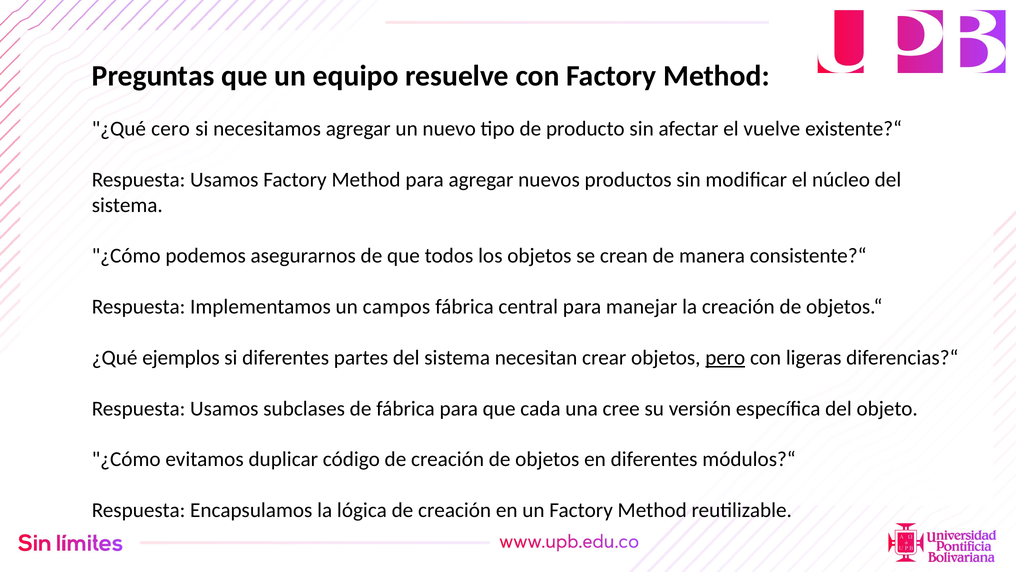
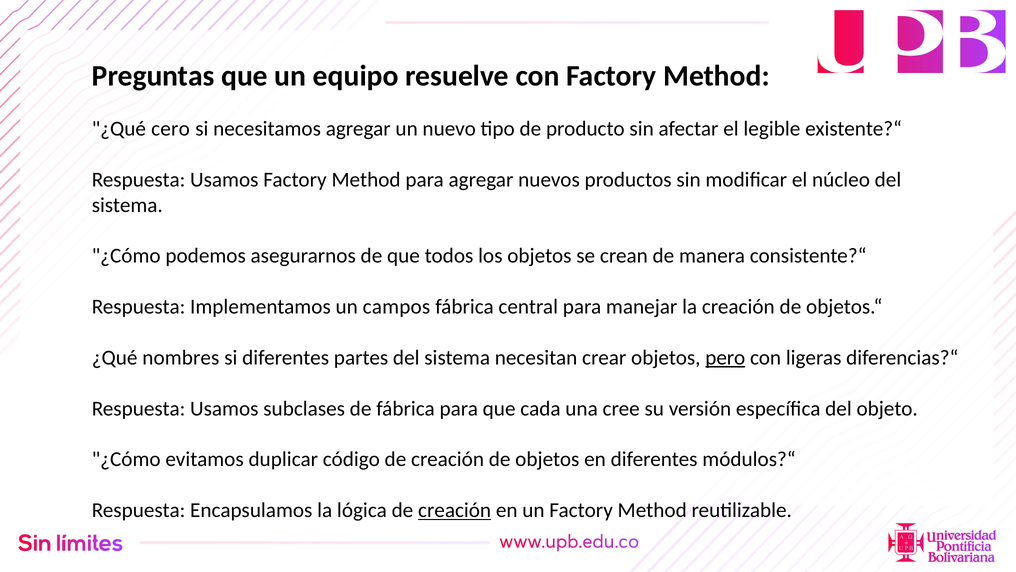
vuelve: vuelve -> legible (772, 129)
ejemplos: ejemplos -> nombres (181, 357)
creación underline: none -> present (455, 510)
